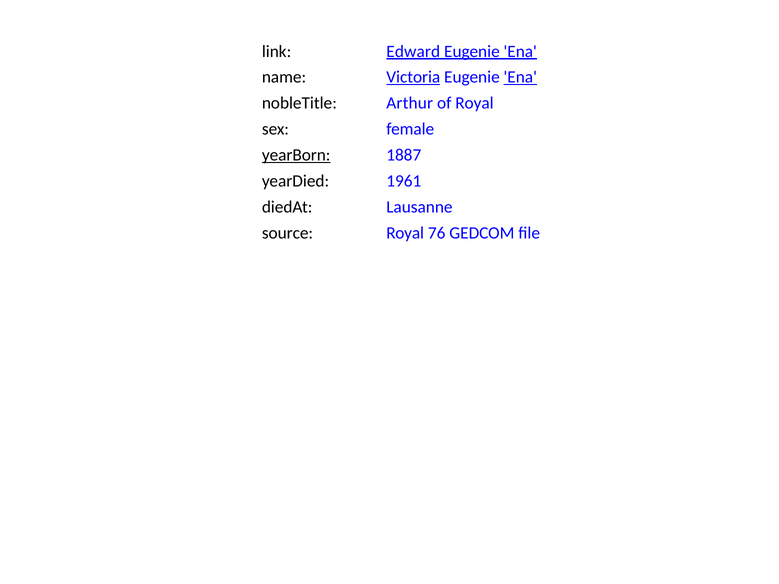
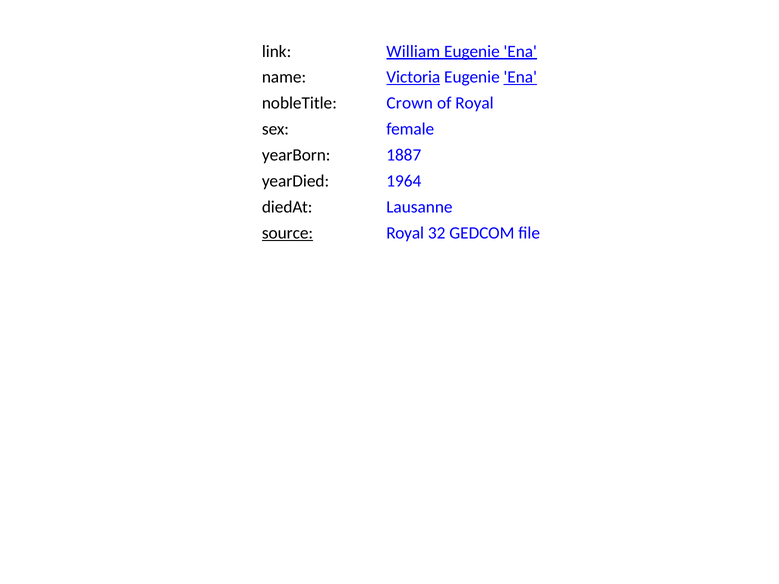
Edward: Edward -> William (413, 51)
Arthur: Arthur -> Crown (410, 103)
yearBorn underline: present -> none (296, 155)
1961: 1961 -> 1964 (404, 181)
source underline: none -> present (287, 233)
76: 76 -> 32 (437, 233)
